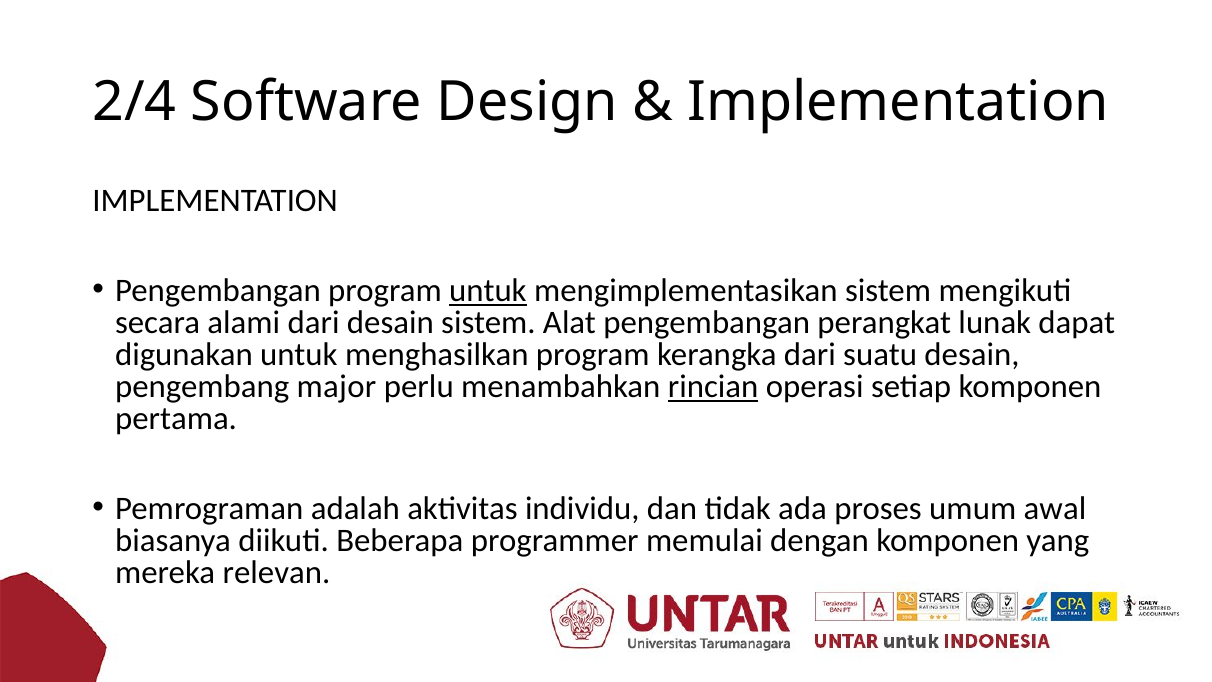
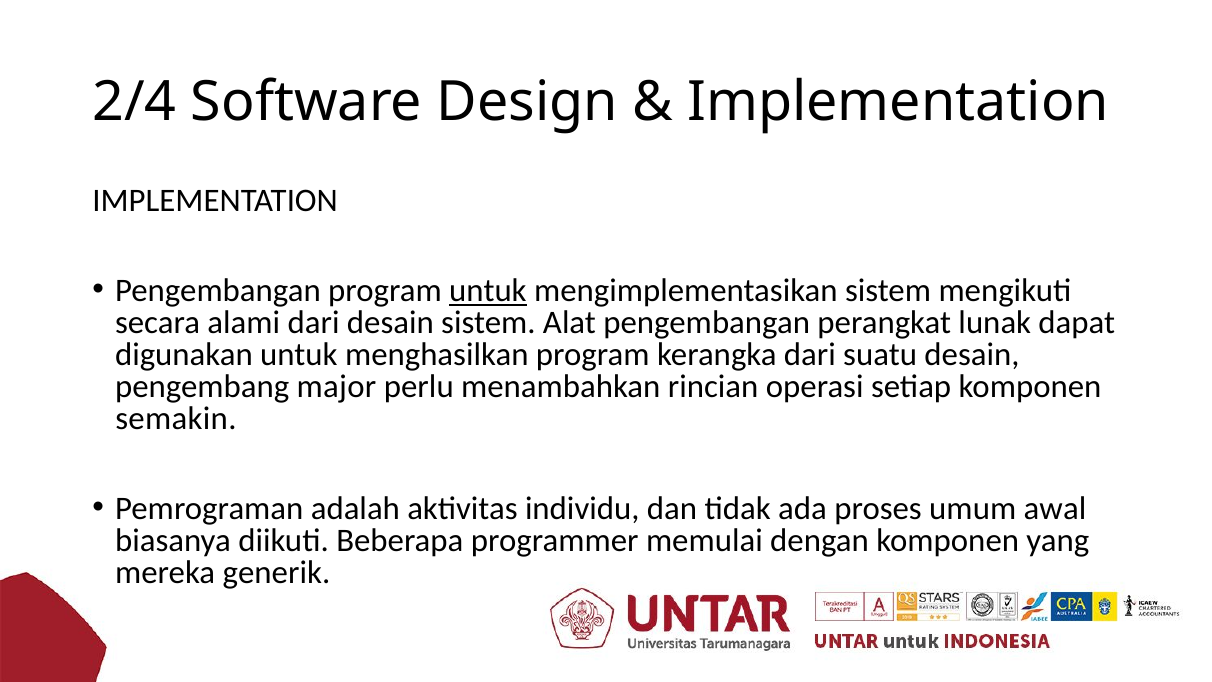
rincian underline: present -> none (713, 386)
pertama: pertama -> semakin (176, 418)
relevan: relevan -> generik (276, 572)
